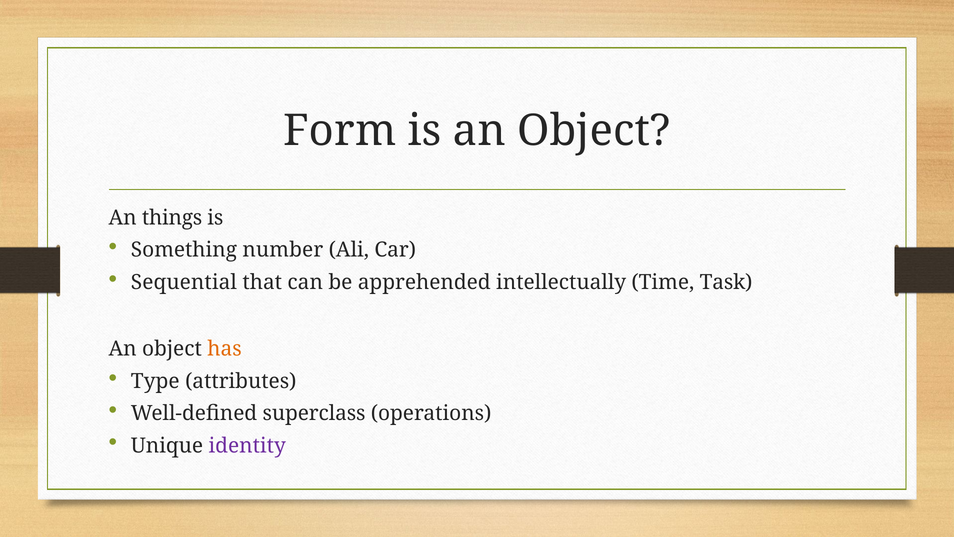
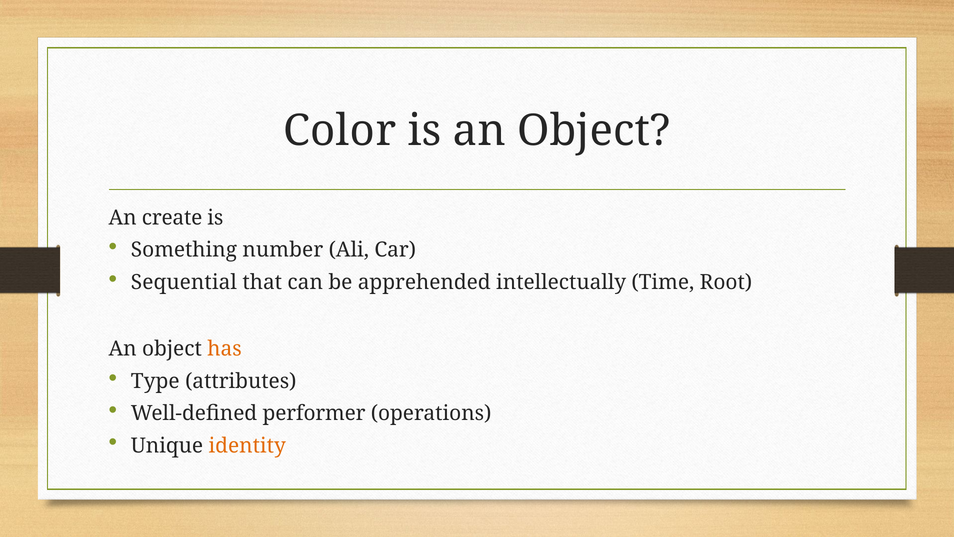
Form: Form -> Color (340, 131)
things: things -> create (172, 218)
Task: Task -> Root (726, 282)
superclass: superclass -> performer (314, 413)
identity colour: purple -> orange (247, 445)
